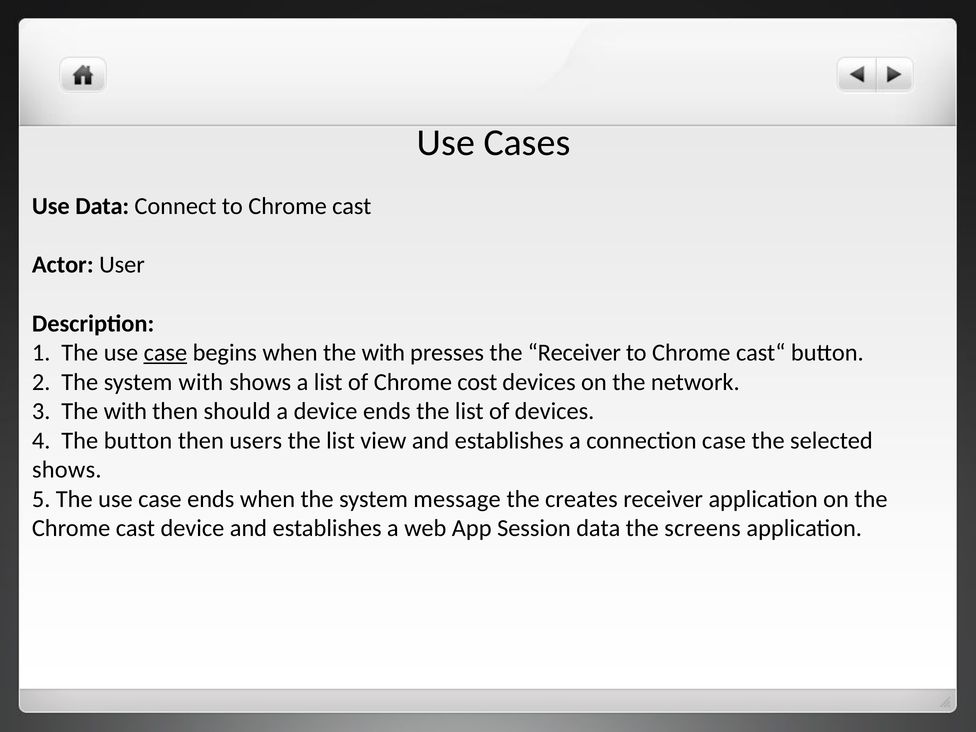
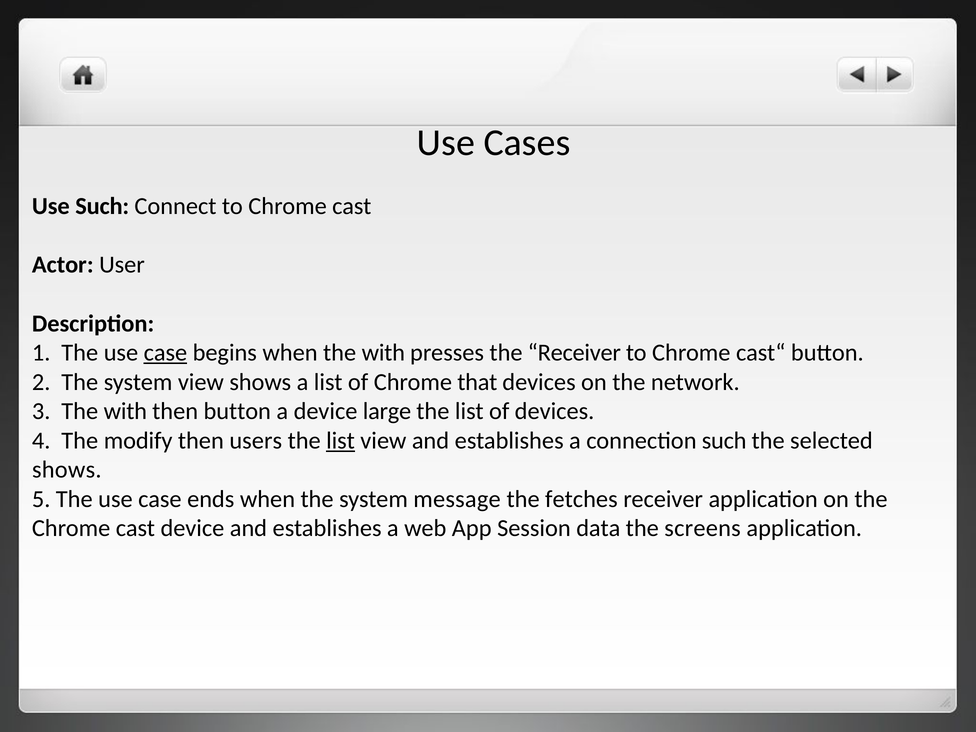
Use Data: Data -> Such (102, 206)
system with: with -> view (201, 382)
cost: cost -> that (477, 382)
then should: should -> button (237, 411)
device ends: ends -> large (387, 411)
The button: button -> modify (138, 441)
list underline: none -> present (341, 441)
connection case: case -> such (724, 441)
creates: creates -> fetches (581, 499)
